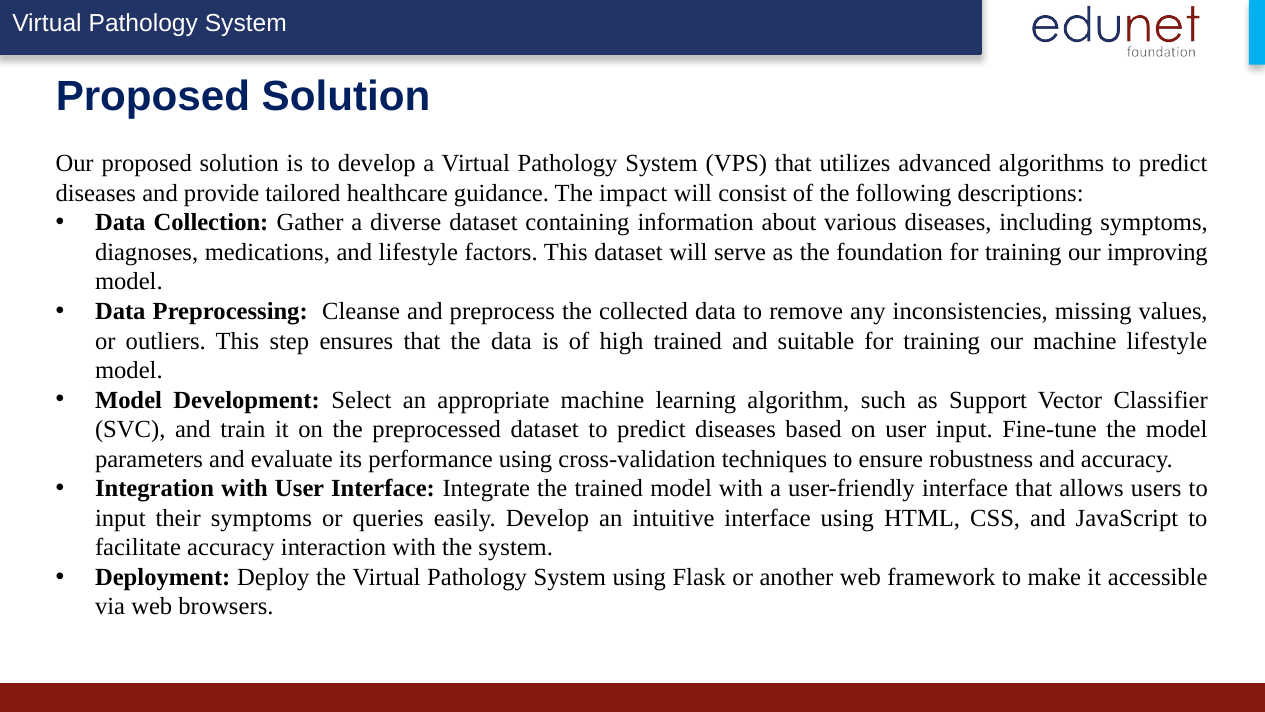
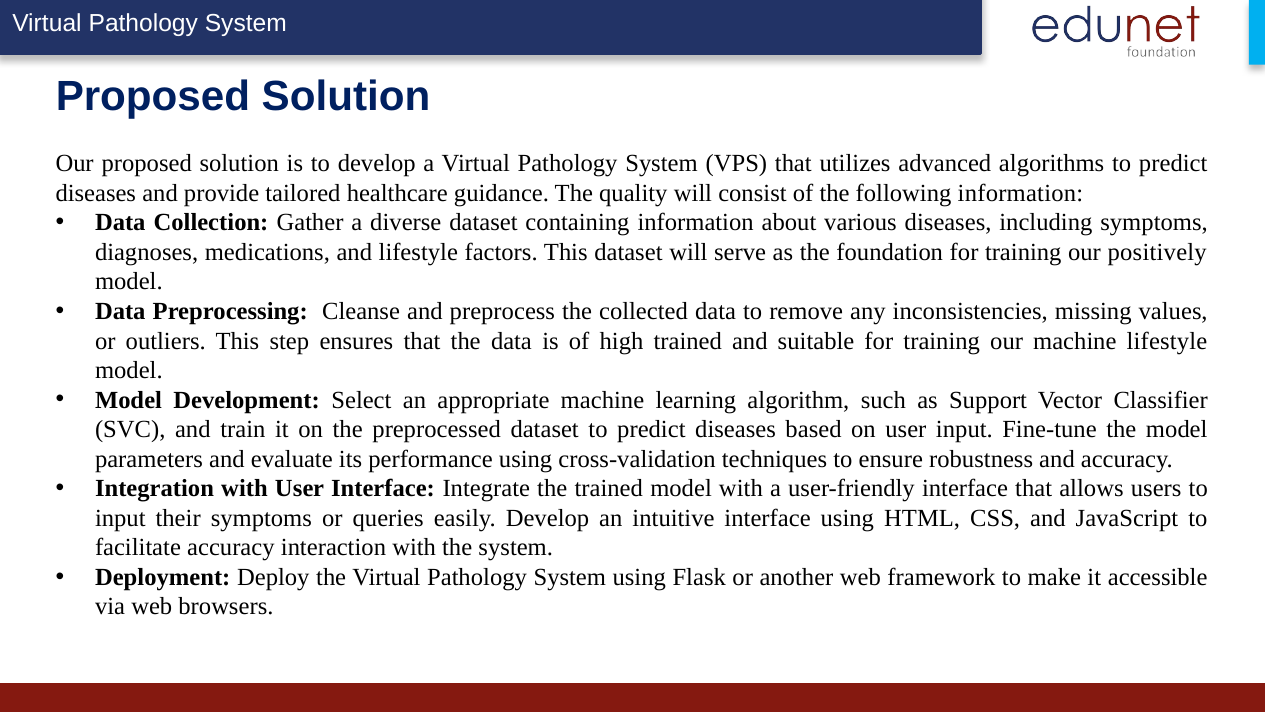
impact: impact -> quality (633, 193)
following descriptions: descriptions -> information (1020, 193)
improving: improving -> positively (1157, 252)
